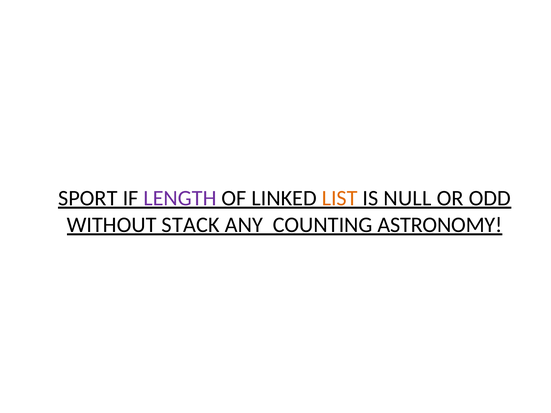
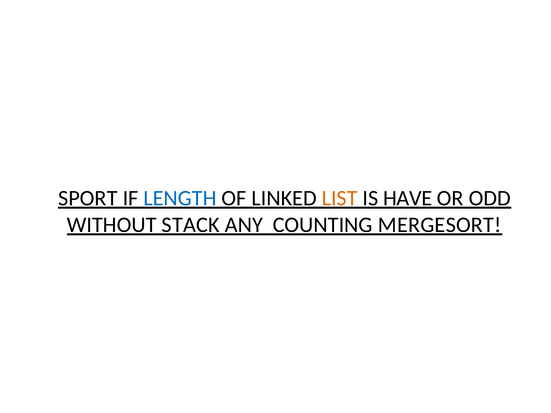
LENGTH colour: purple -> blue (180, 198)
NULL: NULL -> HAVE (408, 198)
ASTRONOMY: ASTRONOMY -> MERGESORT (440, 225)
